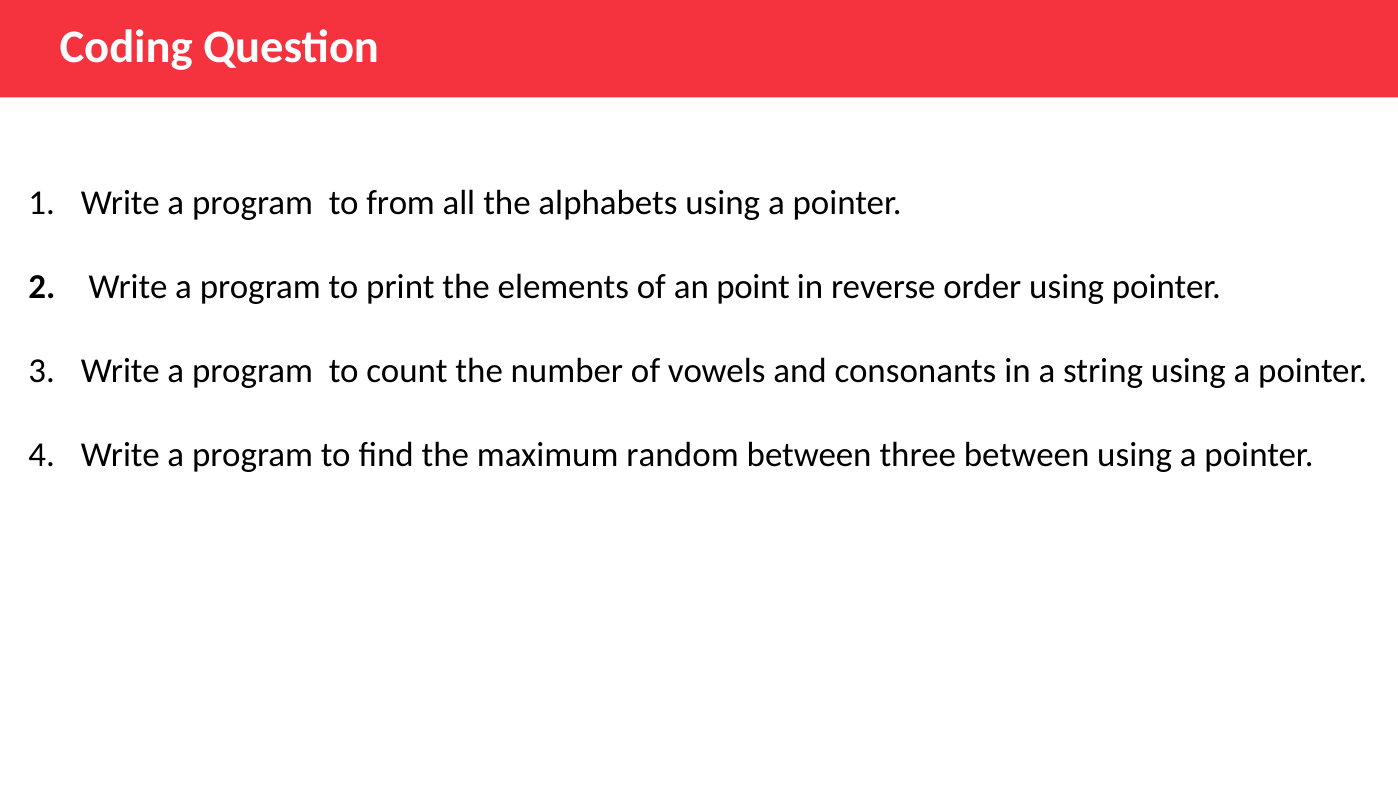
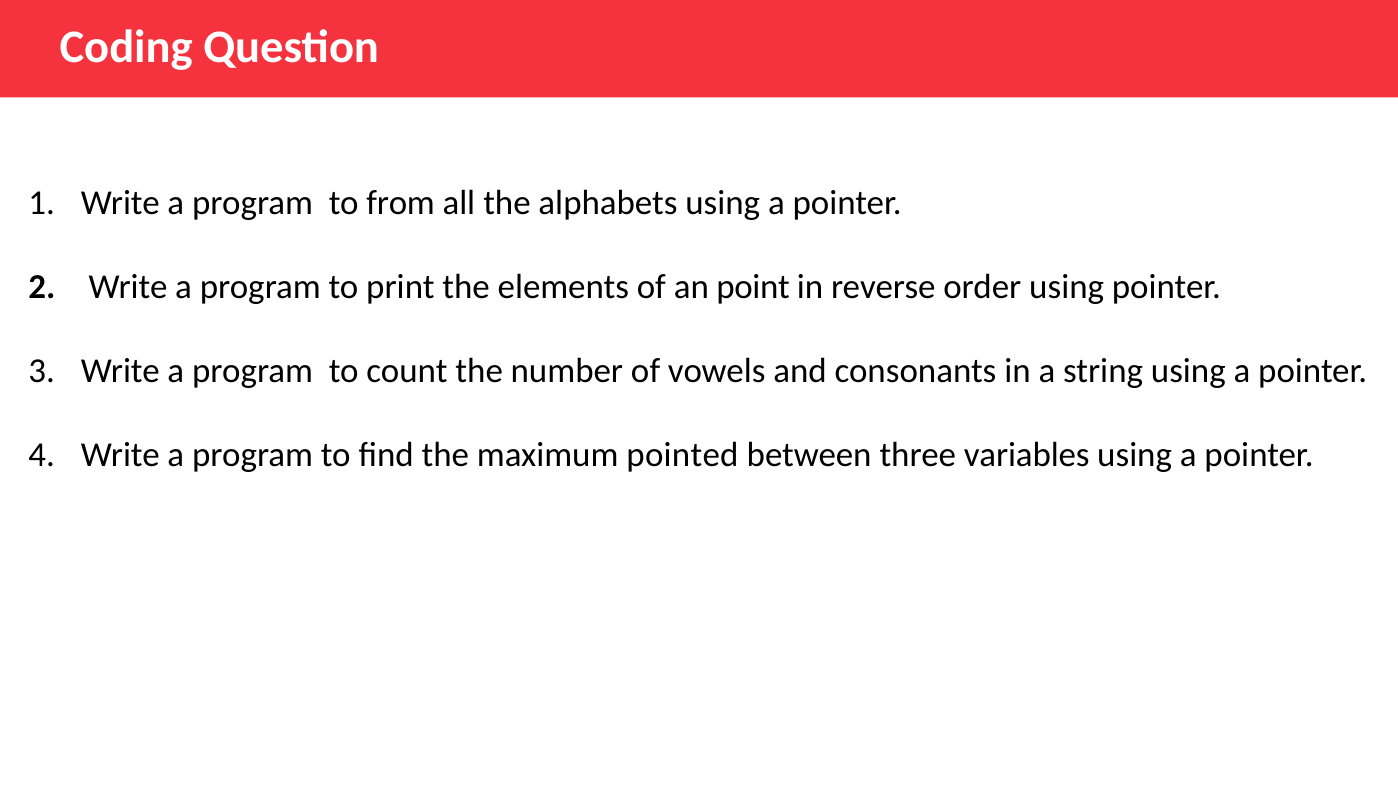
random: random -> pointed (682, 455)
three between: between -> variables (1027, 455)
